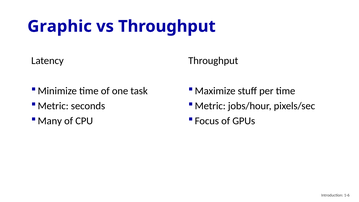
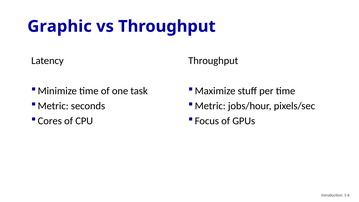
Many: Many -> Cores (50, 121)
